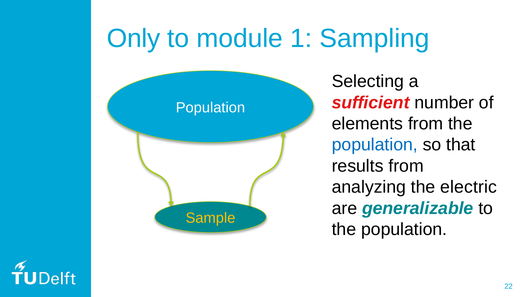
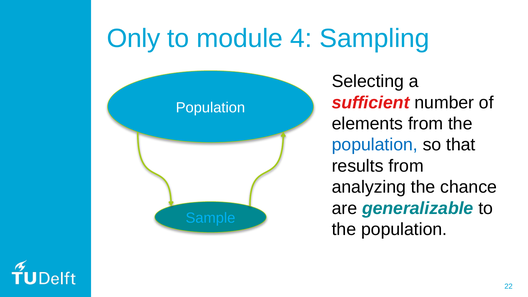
1: 1 -> 4 (301, 38)
electric: electric -> chance (469, 187)
Sample colour: yellow -> light blue (210, 218)
